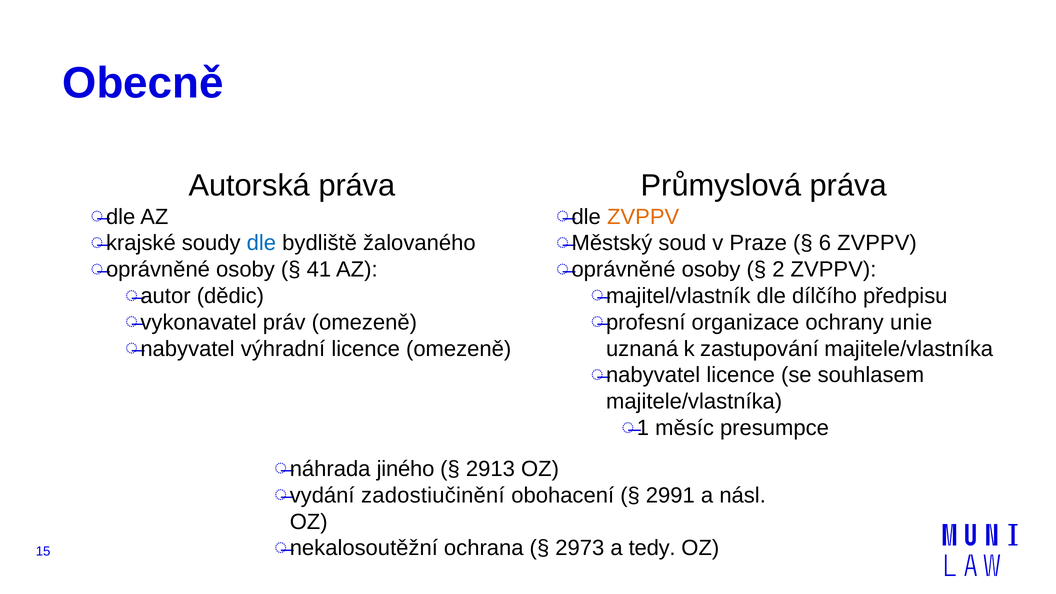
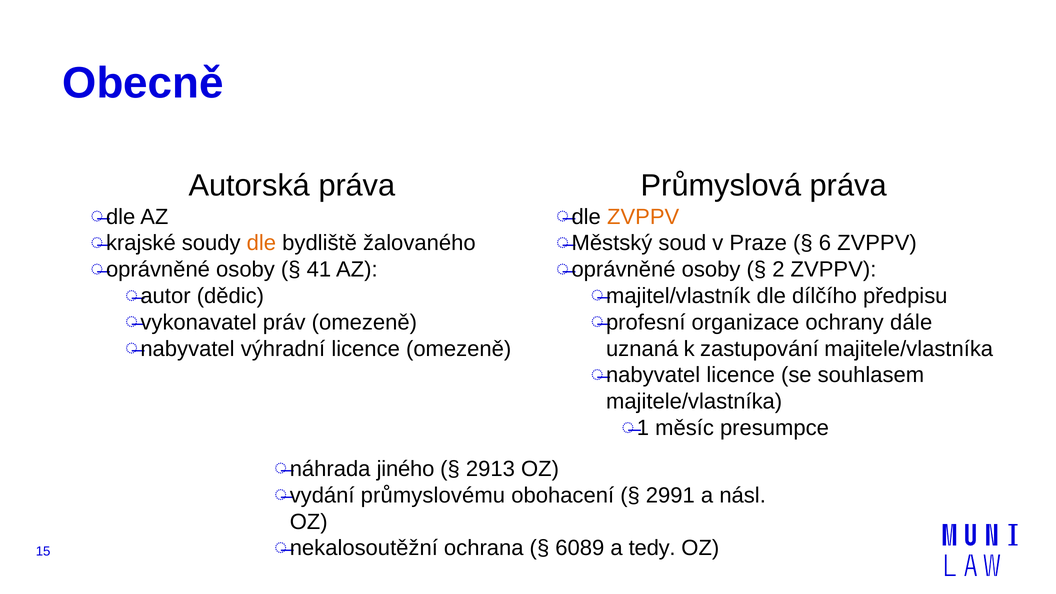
dle colour: blue -> orange (261, 243)
unie: unie -> dále (911, 322)
zadostiučinění: zadostiučinění -> průmyslovému (433, 495)
2973: 2973 -> 6089 (580, 548)
